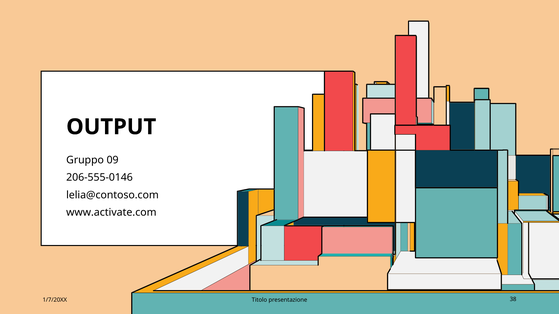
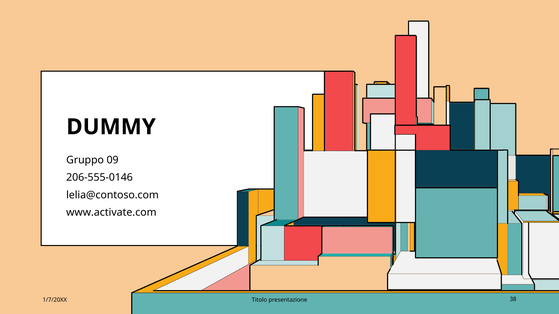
OUTPUT: OUTPUT -> DUMMY (111, 127)
